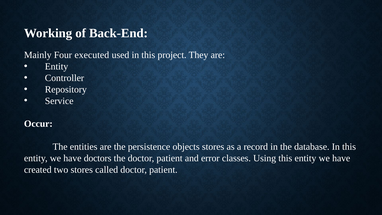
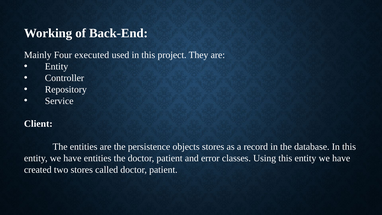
Occur: Occur -> Client (38, 124)
have doctors: doctors -> entities (98, 158)
